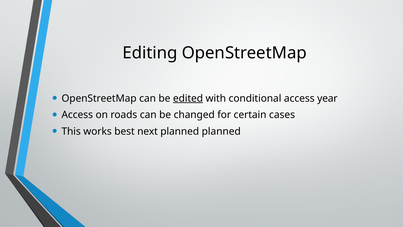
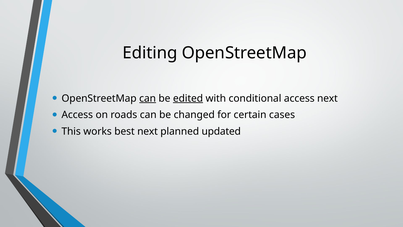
can underline: none -> present (148, 98)
access year: year -> next (327, 98)
planned planned: planned -> updated (221, 131)
